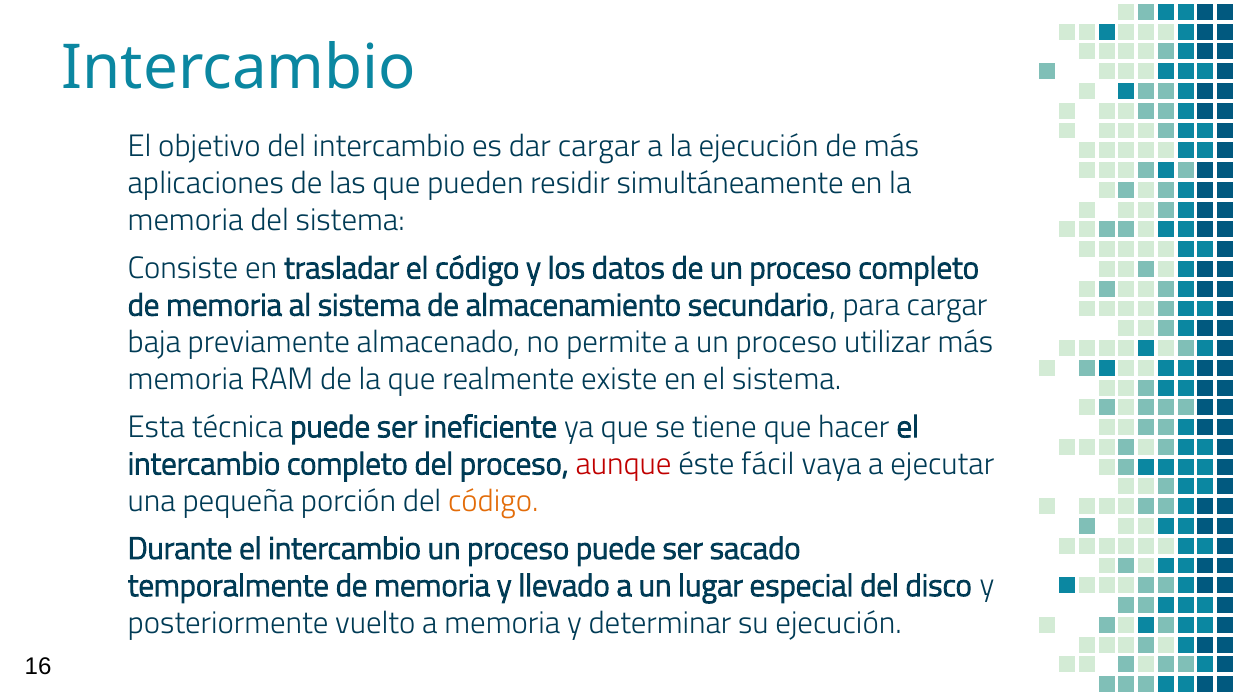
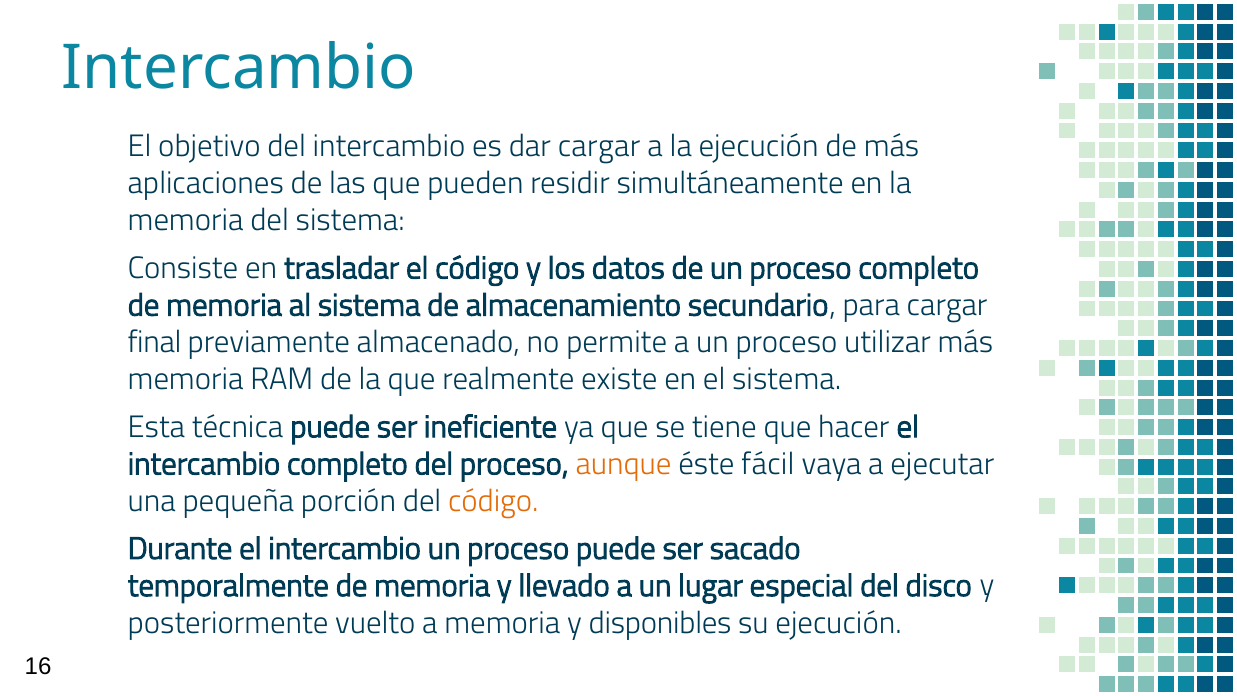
baja: baja -> final (155, 342)
aunque colour: red -> orange (624, 464)
determinar: determinar -> disponibles (660, 623)
